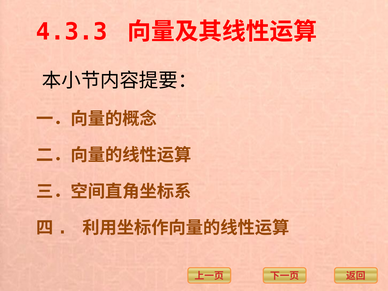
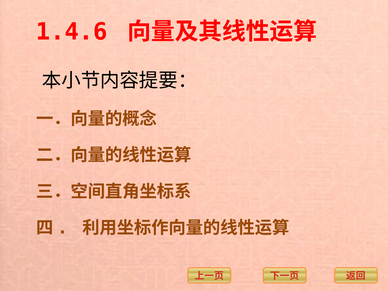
4.3.3: 4.3.3 -> 1.4.6 (72, 32)
